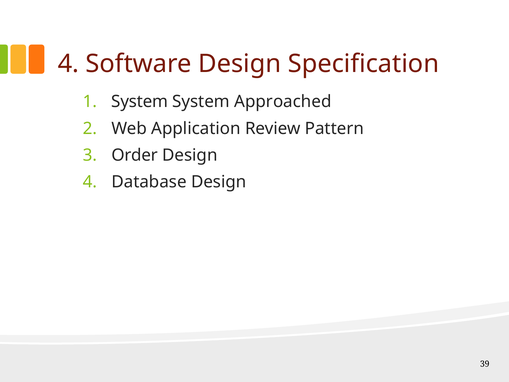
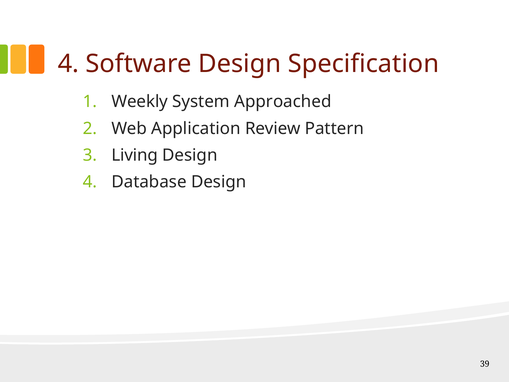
System: System -> Weekly (140, 102)
Order: Order -> Living (135, 155)
